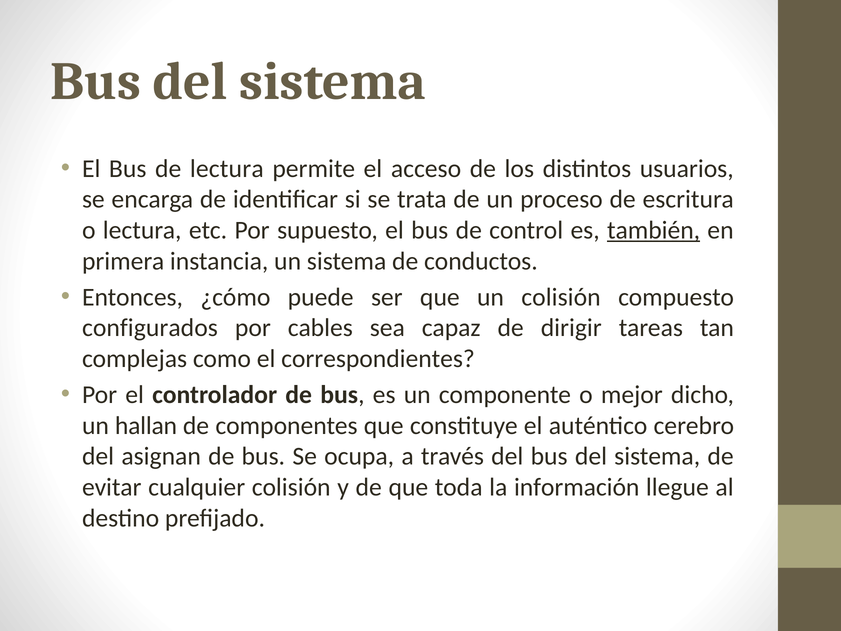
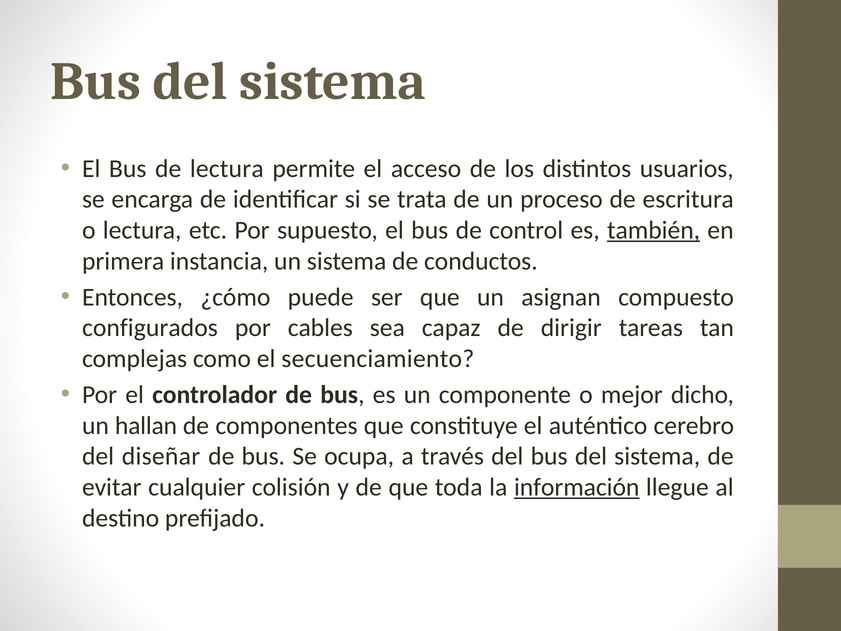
un colisión: colisión -> asignan (561, 297)
correspondientes: correspondientes -> secuenciamiento (378, 359)
asignan: asignan -> diseñar (161, 456)
información underline: none -> present (577, 487)
